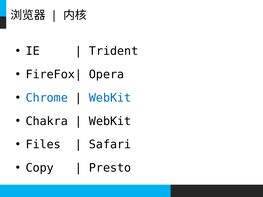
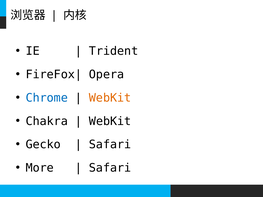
WebKit colour: blue -> orange (110, 98)
Files: Files -> Gecko (43, 145)
Copy: Copy -> More (40, 168)
Presto: Presto -> Safari (110, 168)
